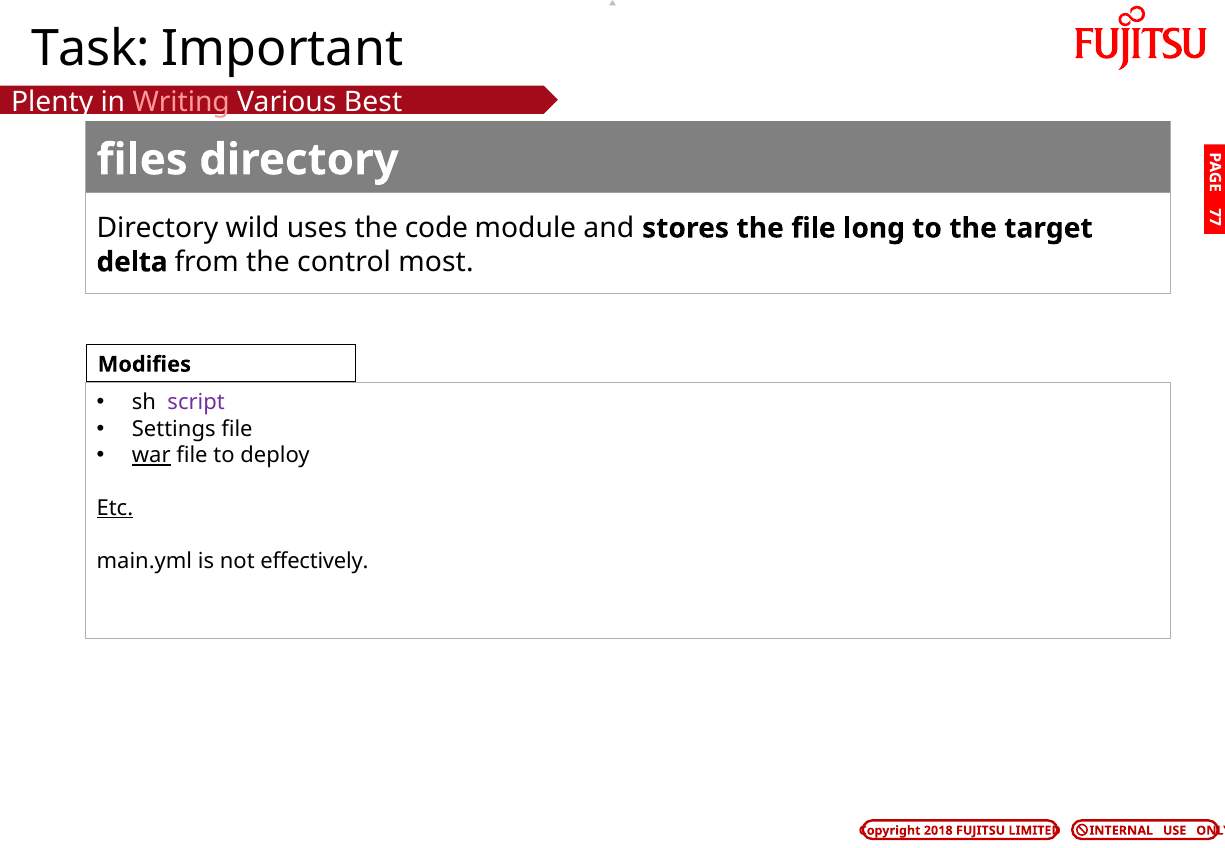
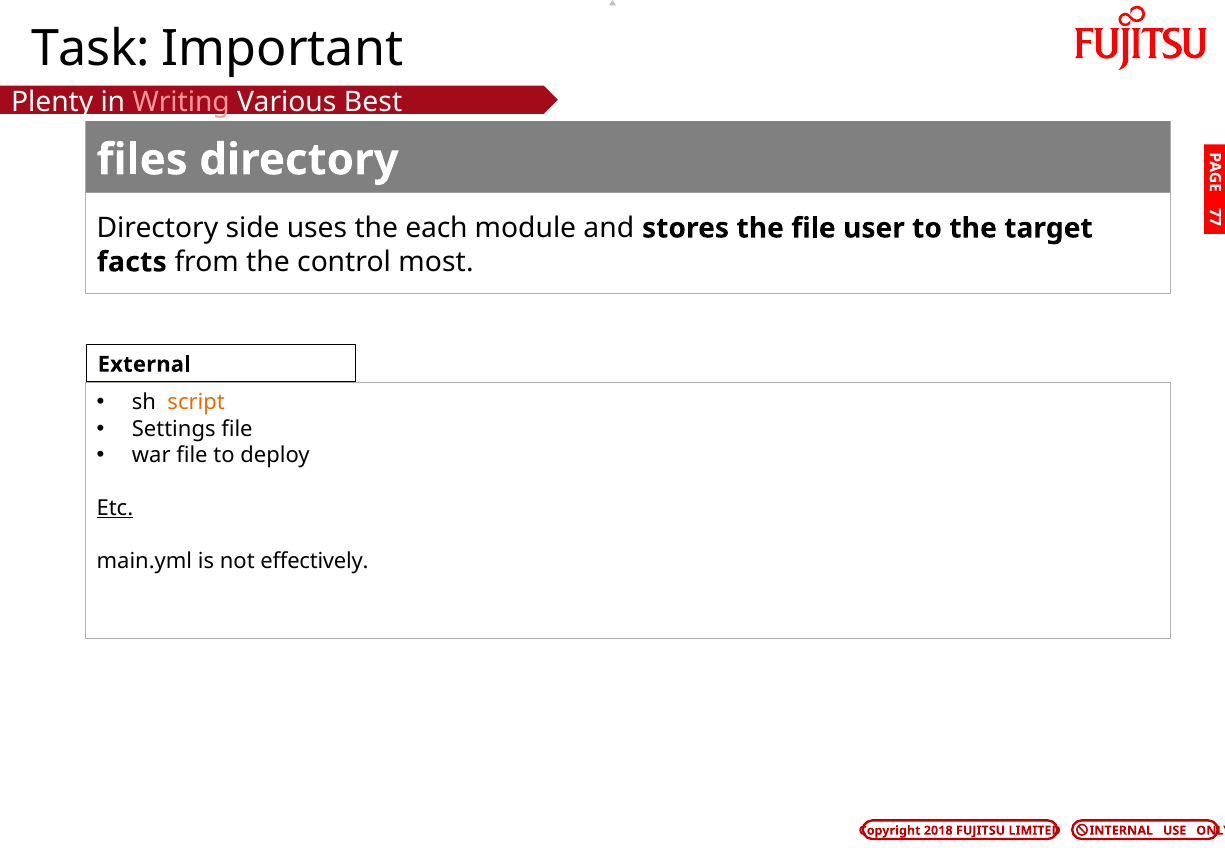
wild: wild -> side (253, 228)
code: code -> each (437, 228)
long: long -> user (874, 228)
delta: delta -> facts (132, 262)
Modifies: Modifies -> External (144, 364)
script colour: purple -> orange (196, 403)
war underline: present -> none (151, 456)
